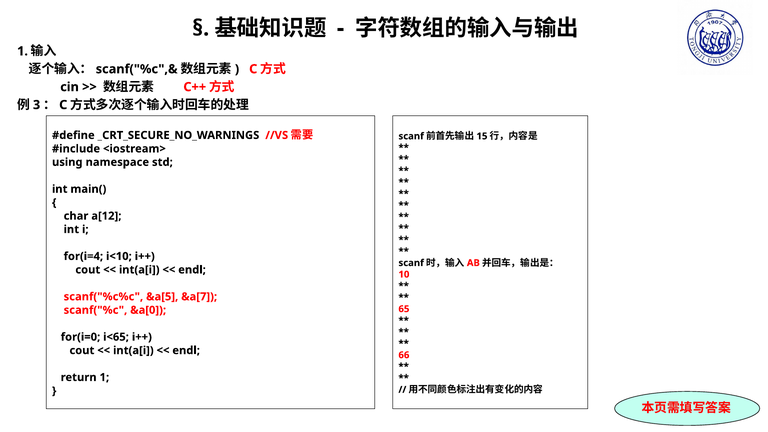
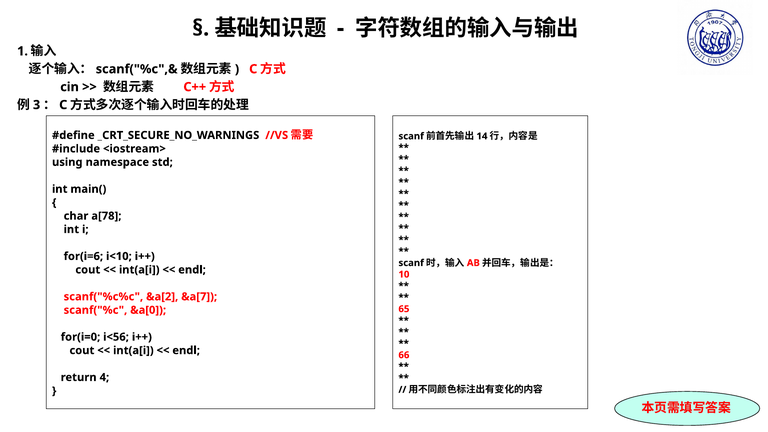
15: 15 -> 14 (482, 136)
a[12: a[12 -> a[78 (106, 216)
for(i=4: for(i=4 -> for(i=6 (83, 256)
&a[5: &a[5 -> &a[2 (162, 297)
i<65: i<65 -> i<56 (116, 337)
return 1: 1 -> 4 (104, 377)
